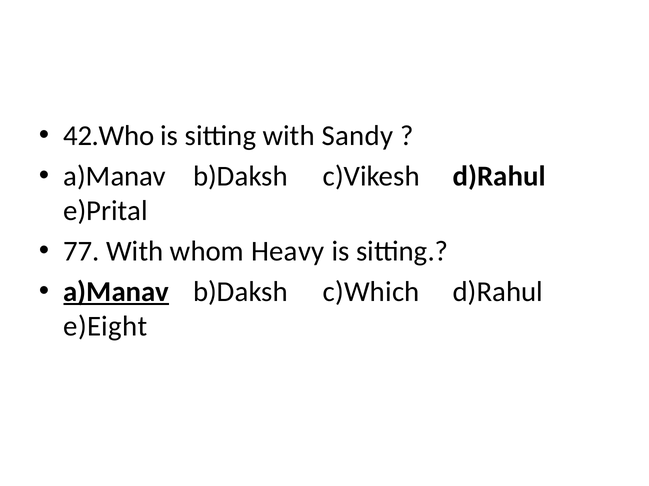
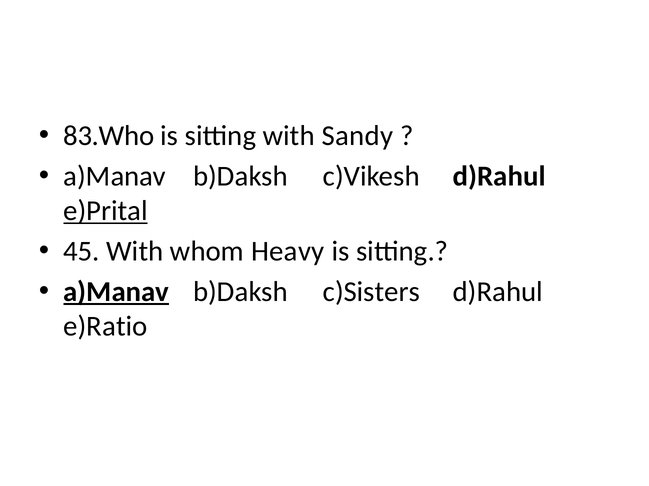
42.Who: 42.Who -> 83.Who (109, 136)
e)Prital underline: none -> present (105, 211)
77: 77 -> 45 (82, 252)
c)Which: c)Which -> c)Sisters (371, 292)
e)Eight: e)Eight -> e)Ratio (105, 327)
